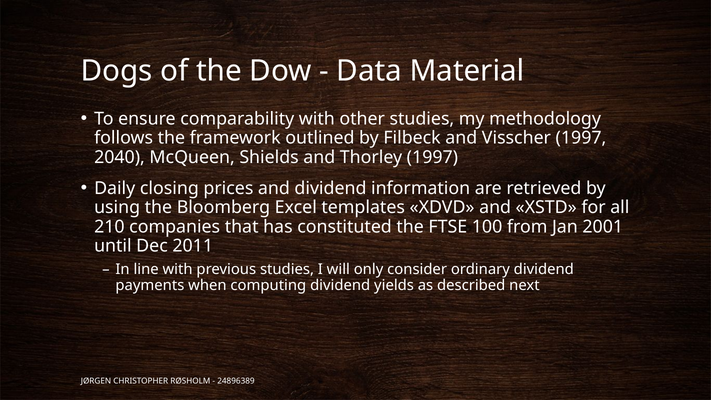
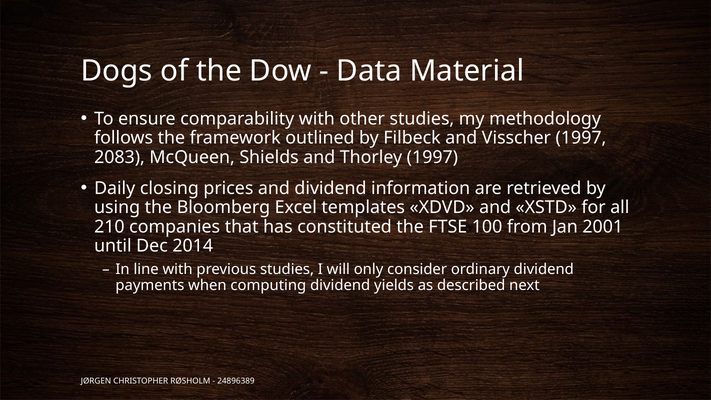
2040: 2040 -> 2083 (120, 157)
2011: 2011 -> 2014 (193, 246)
